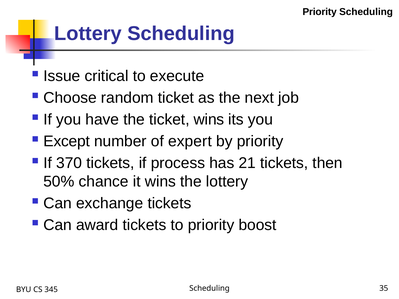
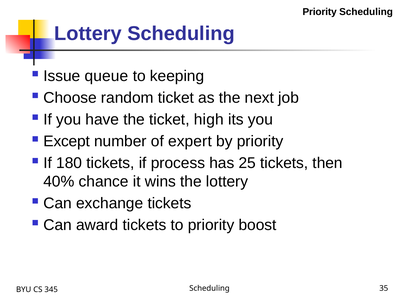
critical: critical -> queue (106, 76)
execute: execute -> keeping (177, 76)
ticket wins: wins -> high (209, 120)
370: 370 -> 180 (69, 163)
21: 21 -> 25 (247, 163)
50%: 50% -> 40% (59, 182)
